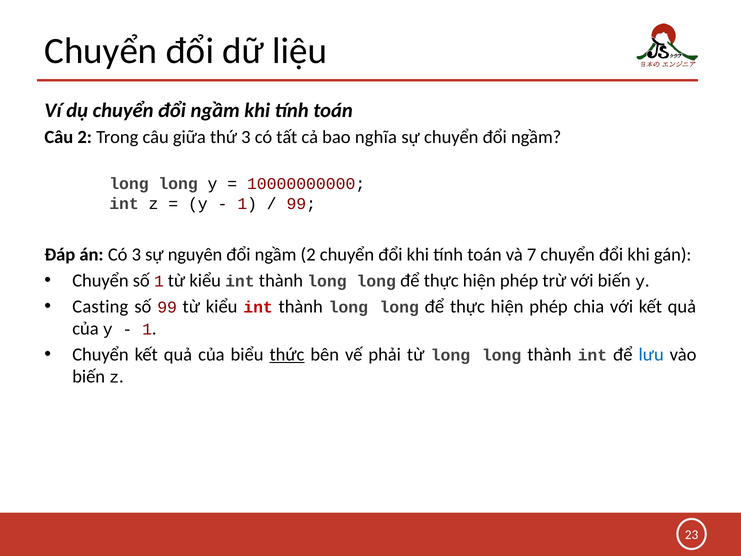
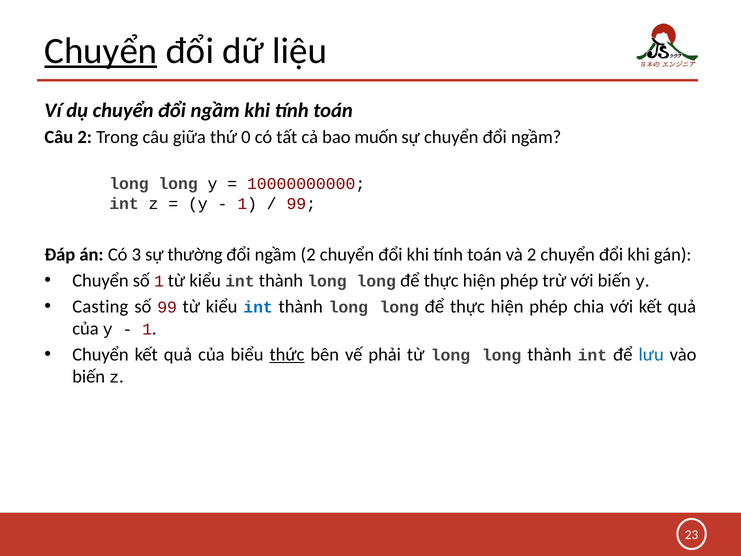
Chuyển underline: none -> present (101, 51)
thứ 3: 3 -> 0 (246, 137)
nghĩa: nghĩa -> muốn (376, 137)
nguyên: nguyên -> thường (195, 254)
và 7: 7 -> 2 (532, 254)
int colour: red -> blue (258, 307)
